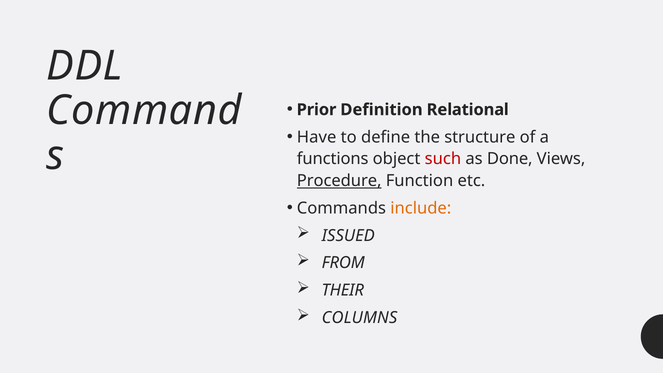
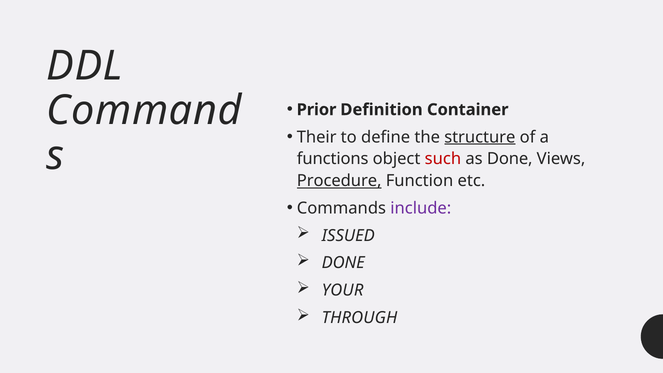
Relational: Relational -> Container (468, 110)
Have: Have -> Their (317, 137)
structure underline: none -> present (480, 137)
include colour: orange -> purple (421, 208)
FROM: FROM -> DONE (343, 263)
THEIR: THEIR -> YOUR (343, 290)
COLUMNS: COLUMNS -> THROUGH (360, 318)
